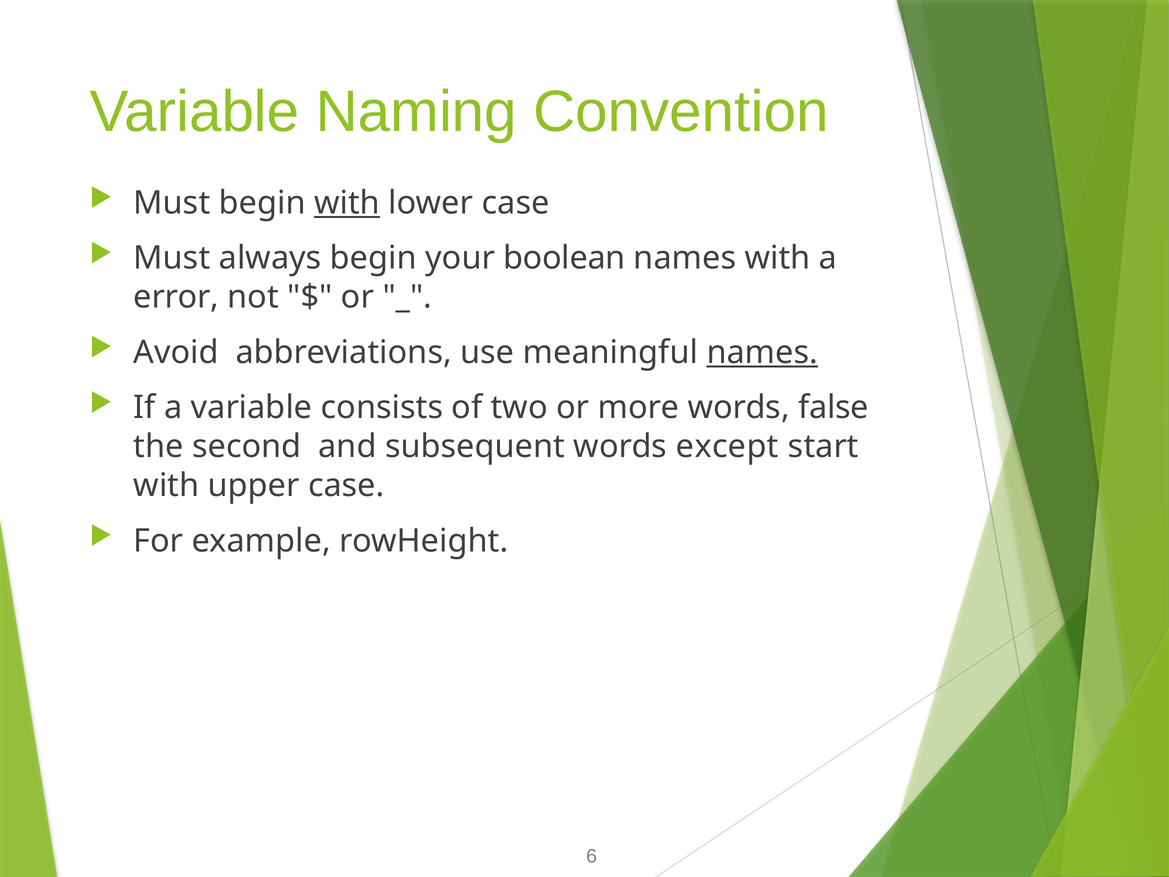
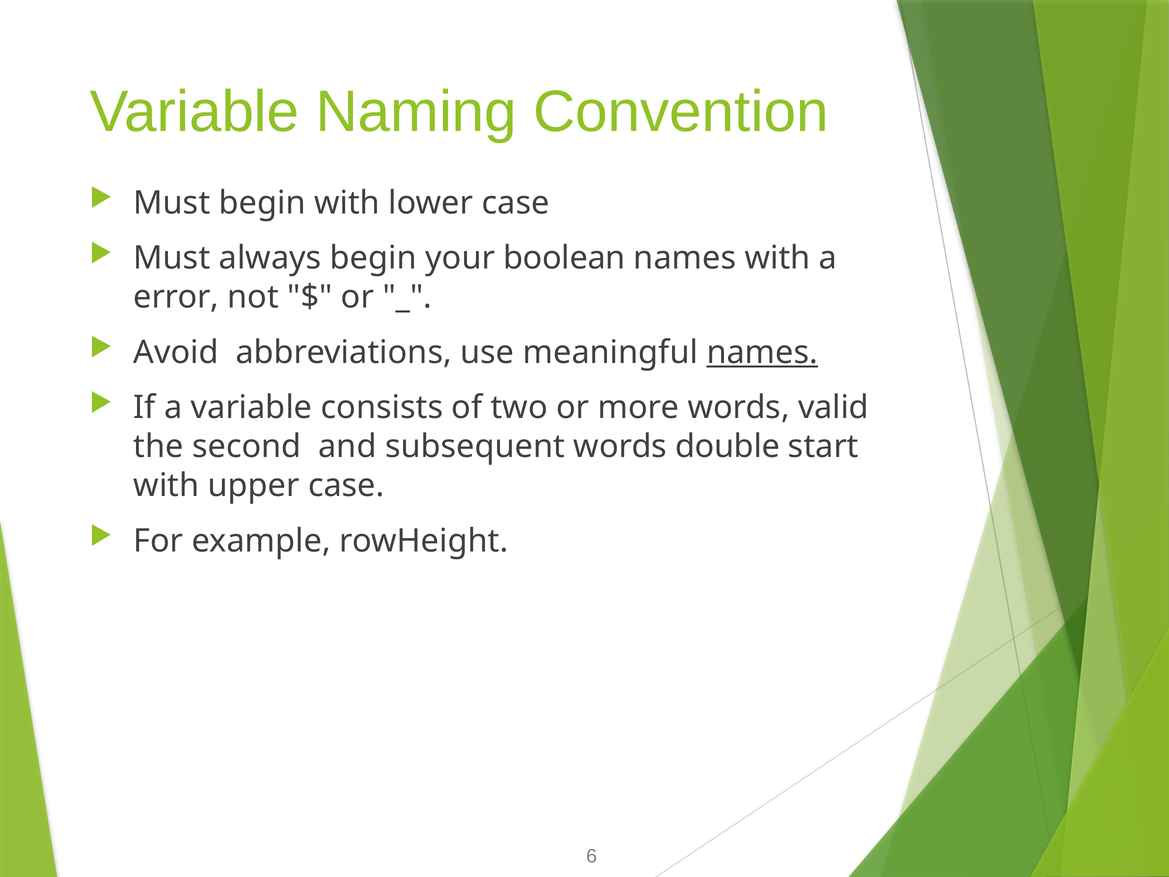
with underline: present -> none (347, 203)
false: false -> valid (833, 408)
except: except -> double (728, 447)
